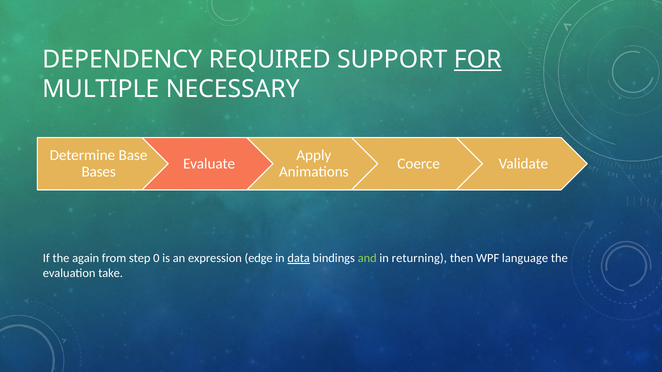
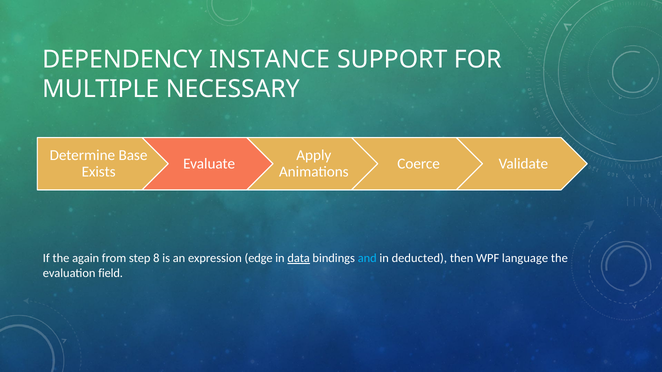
REQUIRED: REQUIRED -> INSTANCE (269, 59)
FOR underline: present -> none (478, 59)
Bases: Bases -> Exists (99, 172)
0: 0 -> 8 (156, 258)
and colour: light green -> light blue (367, 258)
returning: returning -> deducted (419, 258)
take: take -> field (111, 273)
